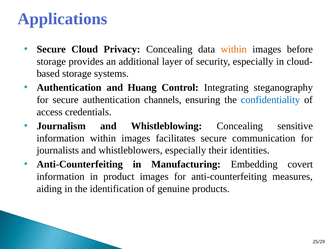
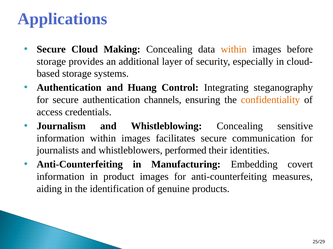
Privacy: Privacy -> Making (122, 49)
confidentiality colour: blue -> orange (270, 100)
whistleblowers especially: especially -> performed (186, 151)
